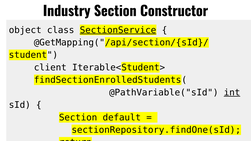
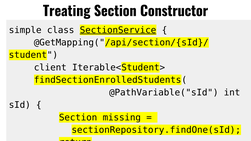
Industry: Industry -> Treating (67, 12)
object: object -> simple (25, 30)
int underline: present -> none (232, 93)
default: default -> missing (122, 118)
